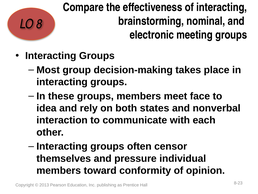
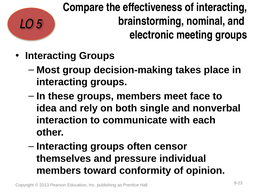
8: 8 -> 5 (39, 24)
states: states -> single (155, 108)
